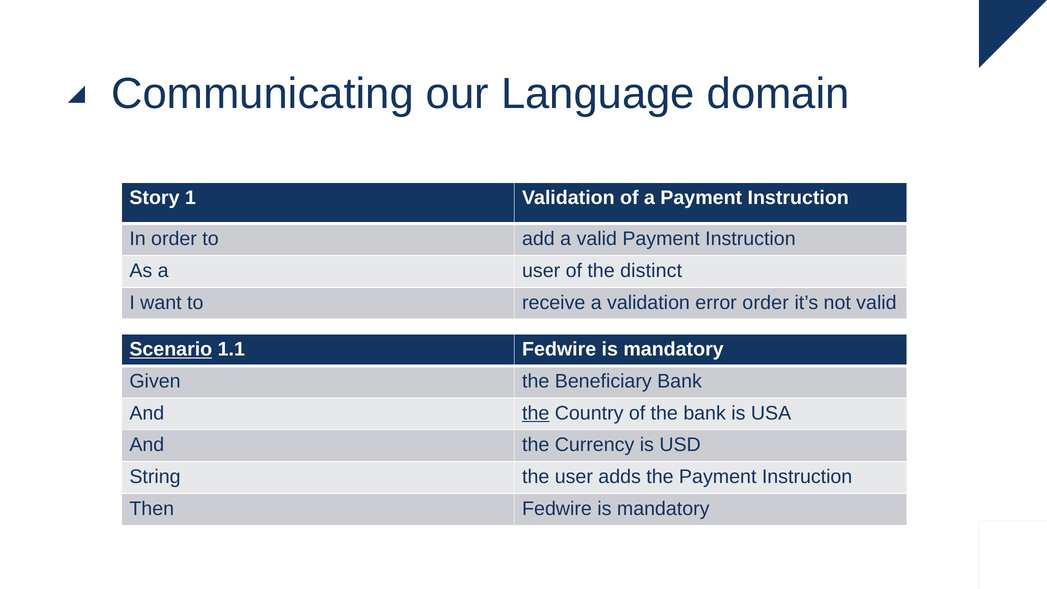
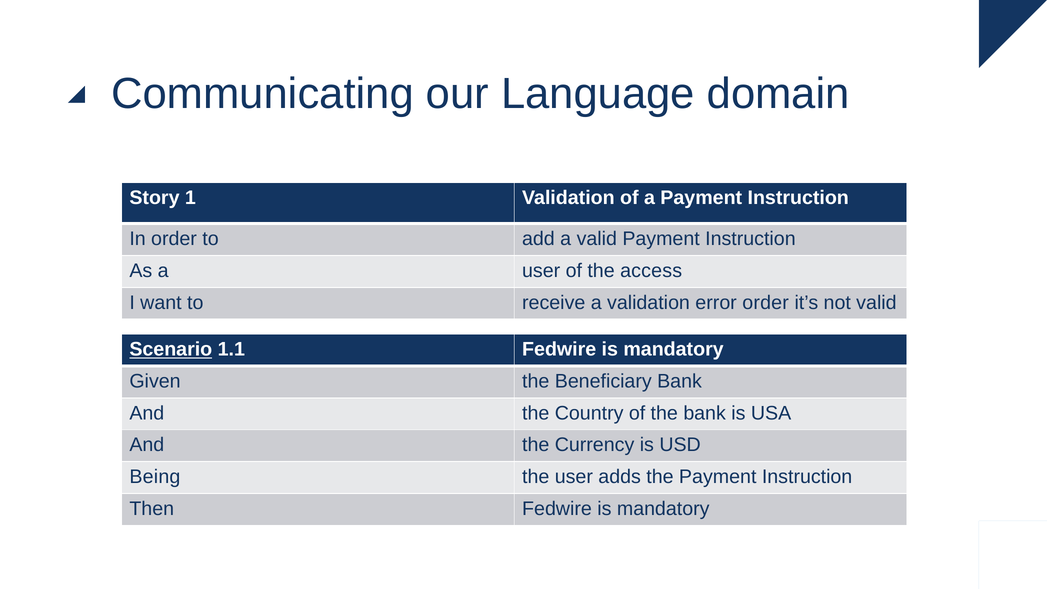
distinct: distinct -> access (651, 271)
the underline: present -> none (536, 413)
String: String -> Being (155, 477)
